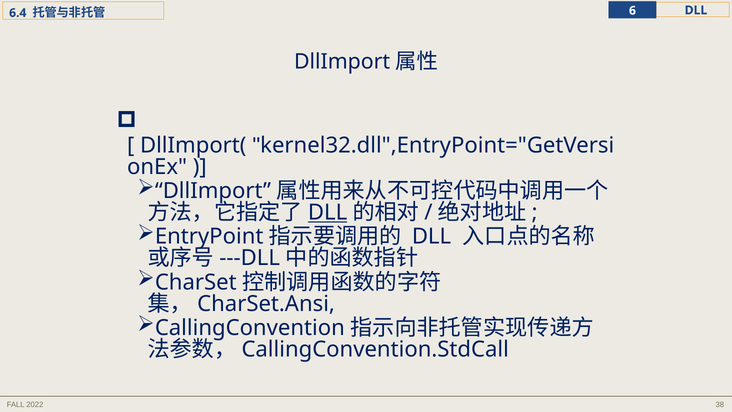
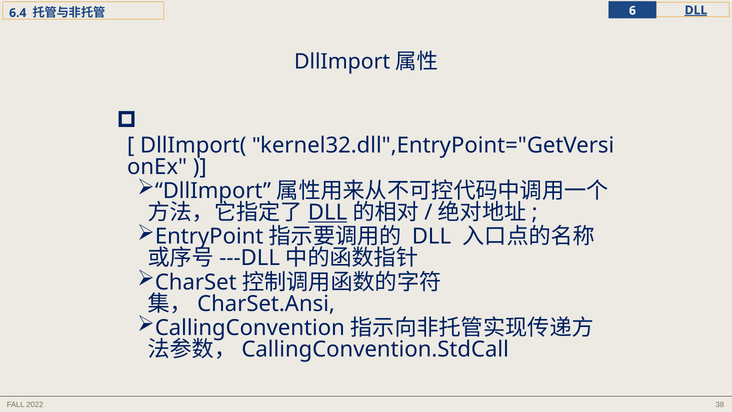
DLL underline: none -> present (696, 10)
